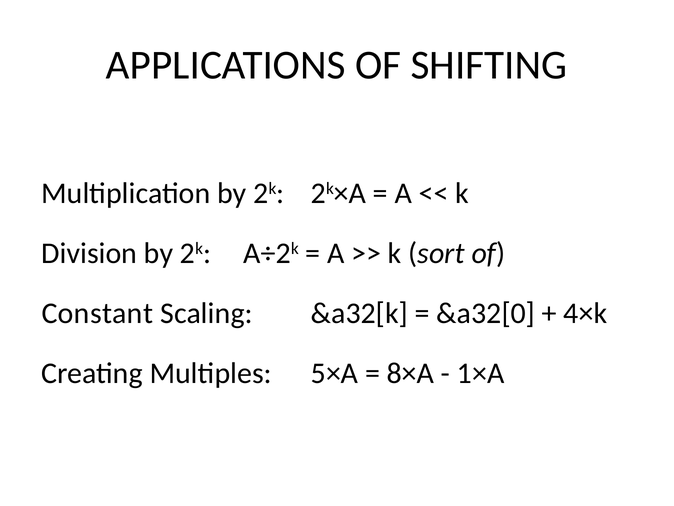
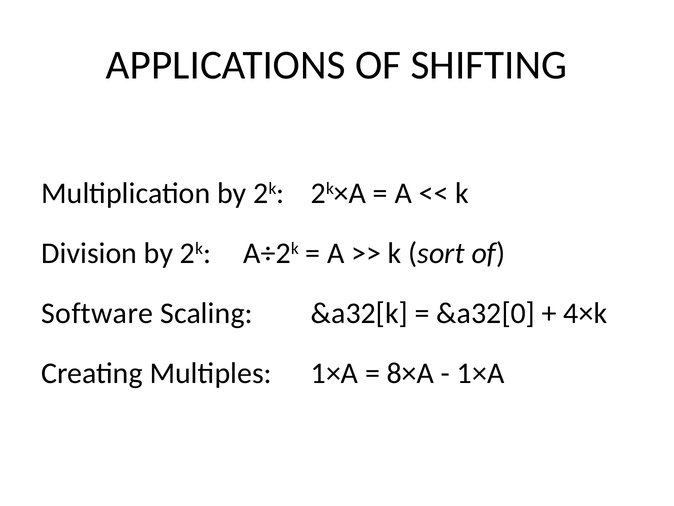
Constant: Constant -> Software (97, 313)
Multiples 5×A: 5×A -> 1×A (335, 373)
